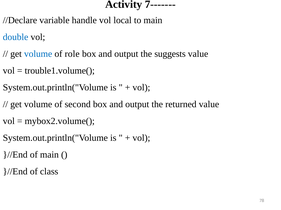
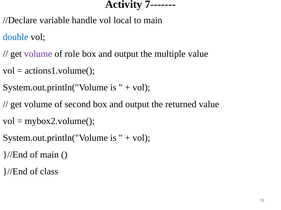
volume colour: blue -> purple (38, 54)
suggests: suggests -> multiple (170, 54)
trouble1.volume(: trouble1.volume( -> actions1.volume( (60, 71)
